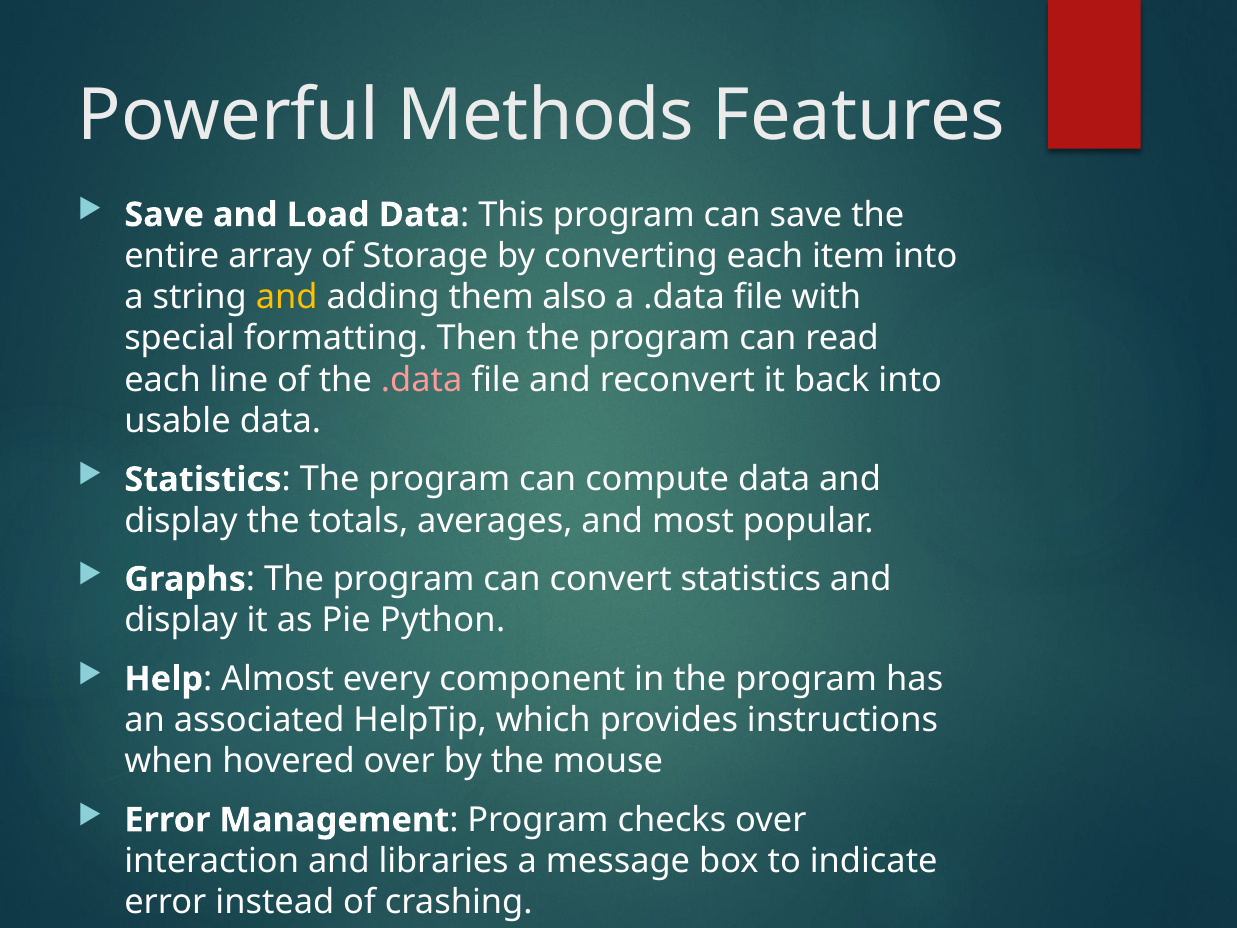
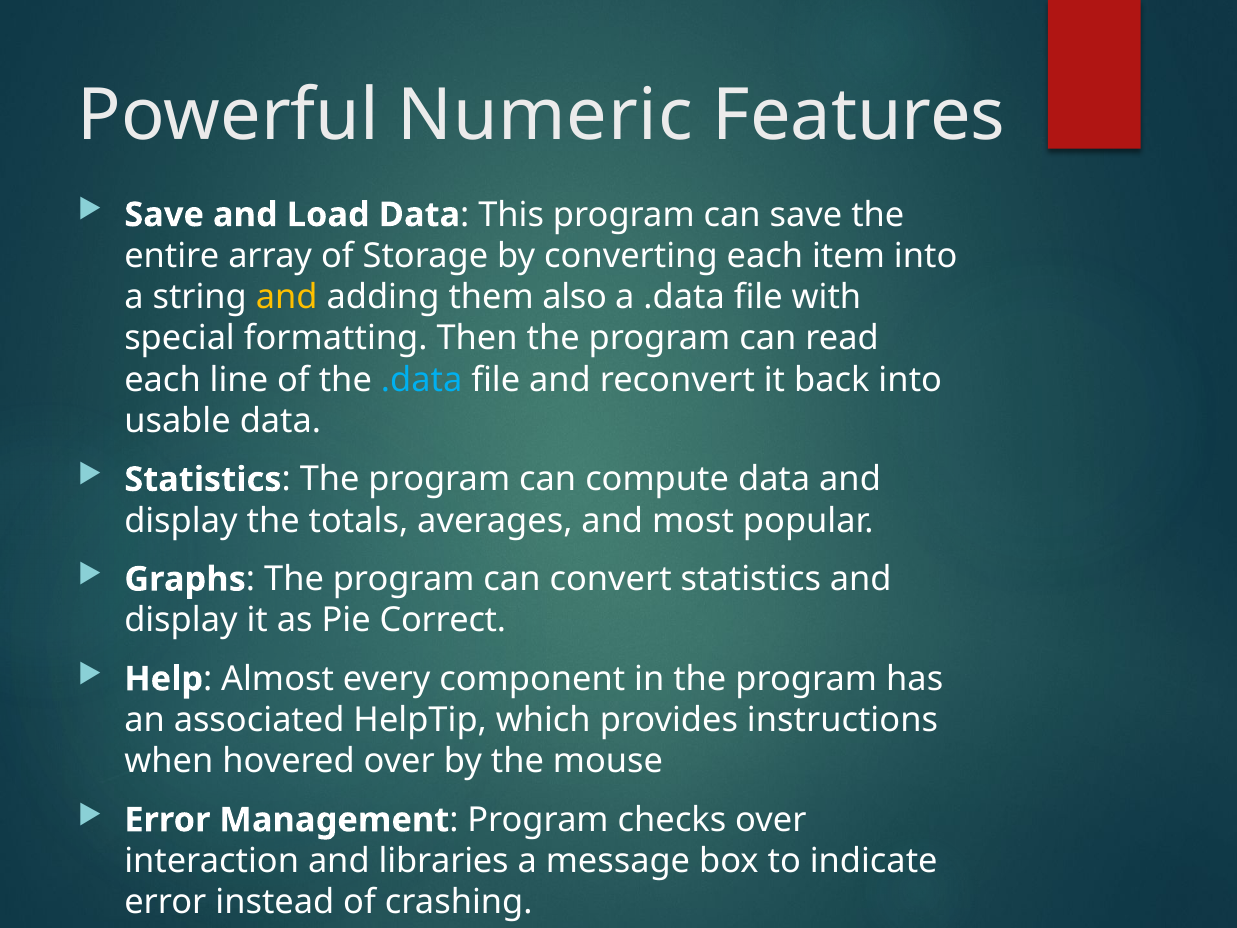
Methods: Methods -> Numeric (545, 116)
.data colour: pink -> light blue (422, 380)
Python: Python -> Correct (443, 620)
